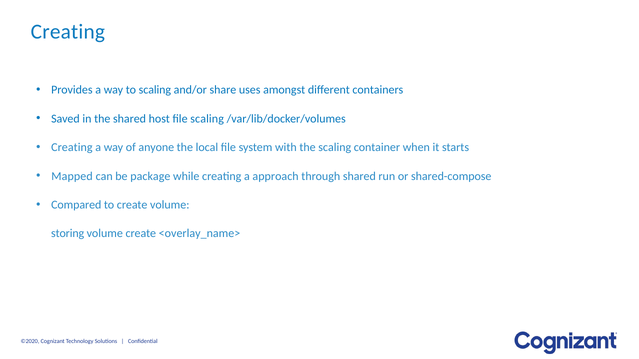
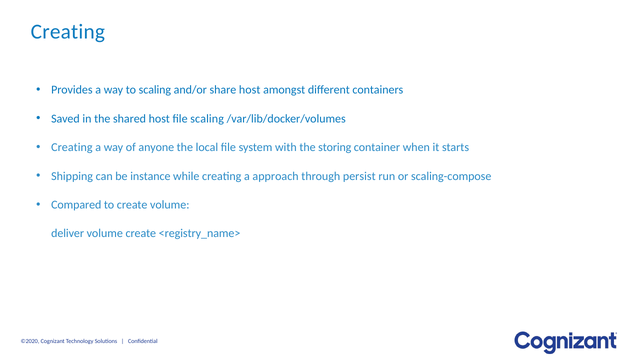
share uses: uses -> host (250, 90)
the scaling: scaling -> storing (335, 148)
Mapped: Mapped -> Shipping (72, 176)
package: package -> instance (150, 176)
through shared: shared -> persist (359, 176)
shared-compose: shared-compose -> scaling-compose (451, 176)
storing: storing -> deliver (68, 234)
<overlay_name>: <overlay_name> -> <registry_name> (200, 234)
